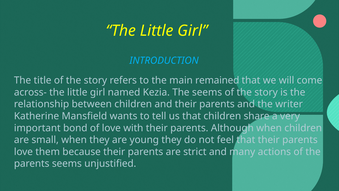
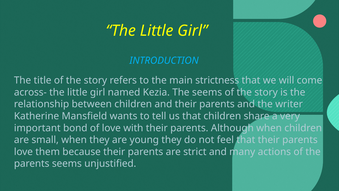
remained: remained -> strictness (217, 80)
